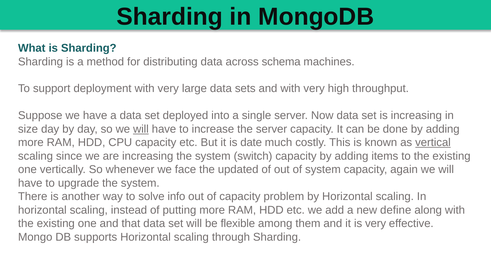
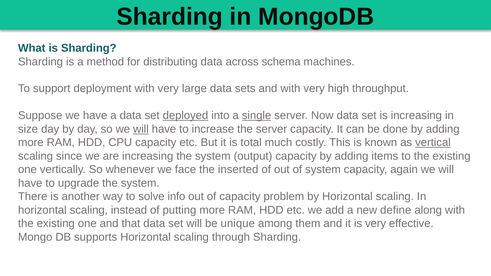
deployed underline: none -> present (185, 116)
single underline: none -> present (257, 116)
date: date -> total (251, 143)
switch: switch -> output (253, 156)
updated: updated -> inserted (238, 170)
flexible: flexible -> unique (238, 224)
